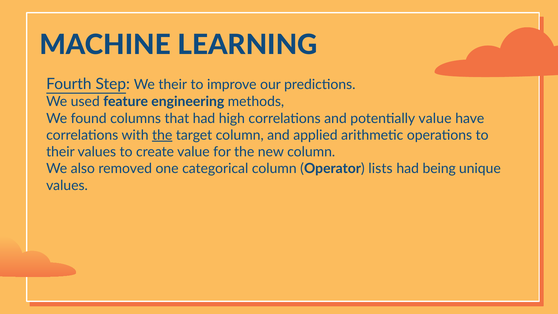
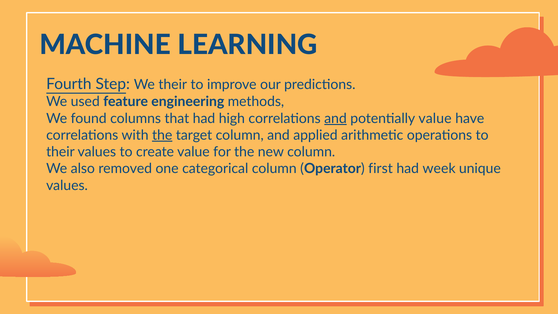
and underline: none -> present (335, 118)
lists: lists -> first (381, 169)
being: being -> week (439, 169)
